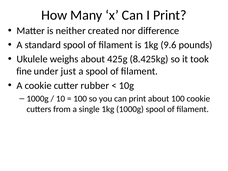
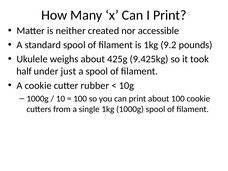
difference: difference -> accessible (159, 31)
9.6: 9.6 -> 9.2 (168, 45)
8.425kg: 8.425kg -> 9.425kg (149, 59)
fine: fine -> half (24, 71)
